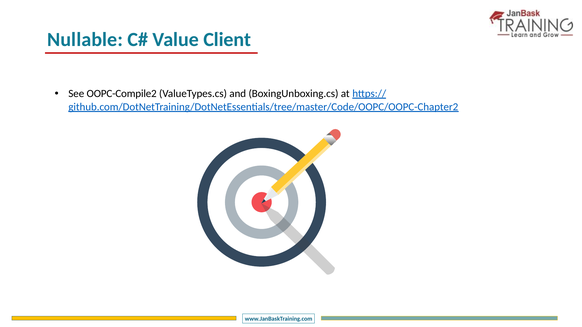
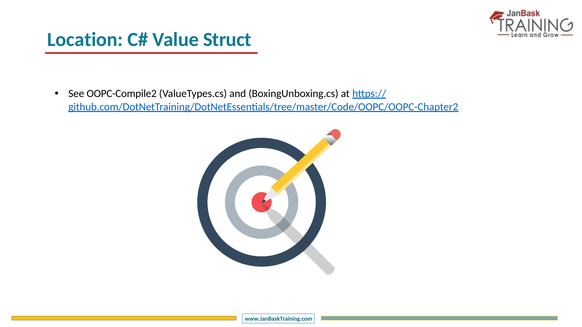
Nullable: Nullable -> Location (85, 40)
Client: Client -> Struct (227, 40)
